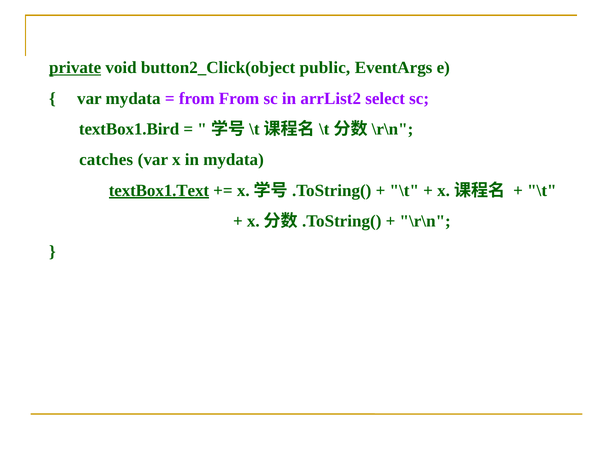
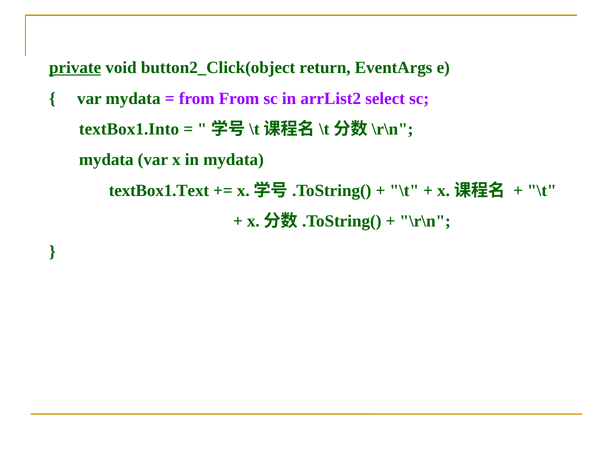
public: public -> return (325, 68)
textBox1.Bird: textBox1.Bird -> textBox1.Into (129, 129)
catches: catches -> mydata (106, 160)
textBox1.Text underline: present -> none (159, 190)
